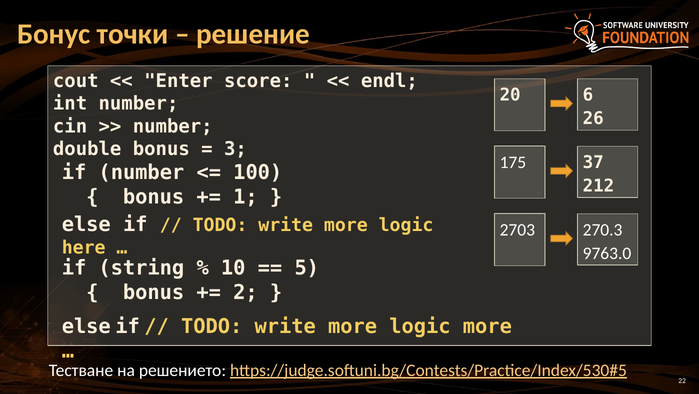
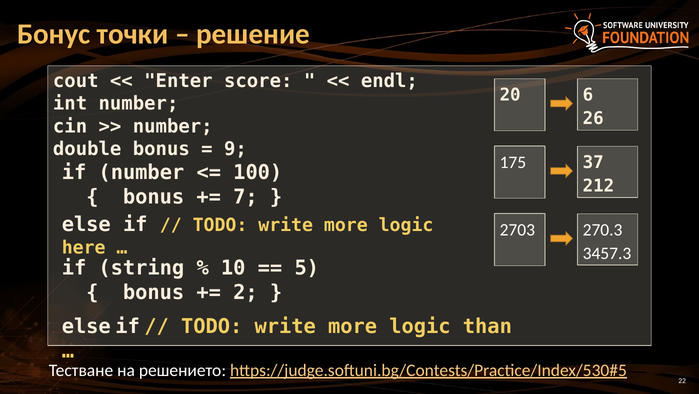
3: 3 -> 9 (235, 149)
1: 1 -> 7 (245, 197)
9763.0: 9763.0 -> 3457.3 (607, 253)
logic more: more -> than (487, 326)
